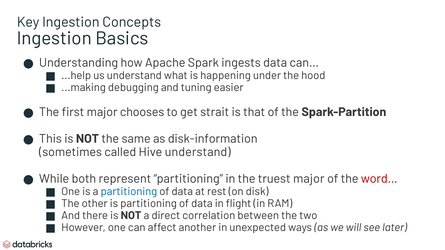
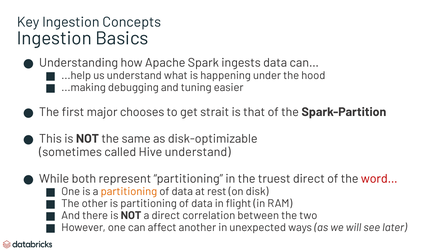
disk-information: disk-information -> disk-optimizable (213, 139)
truest major: major -> direct (309, 179)
partitioning colour: blue -> orange (129, 192)
